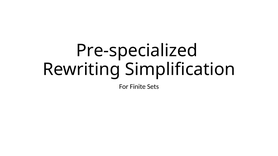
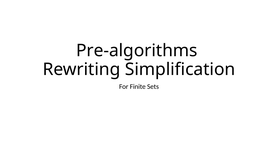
Pre-specialized: Pre-specialized -> Pre-algorithms (137, 51)
